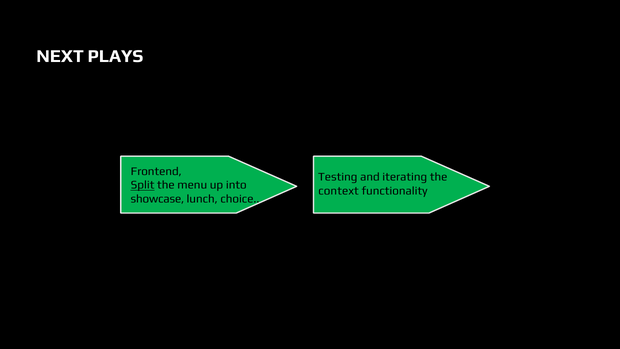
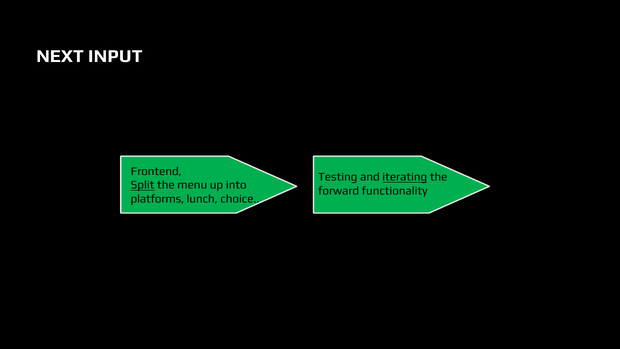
PLAYS: PLAYS -> INPUT (115, 56)
iterating underline: none -> present (405, 177)
context: context -> forward (339, 191)
showcase: showcase -> platforms (157, 199)
